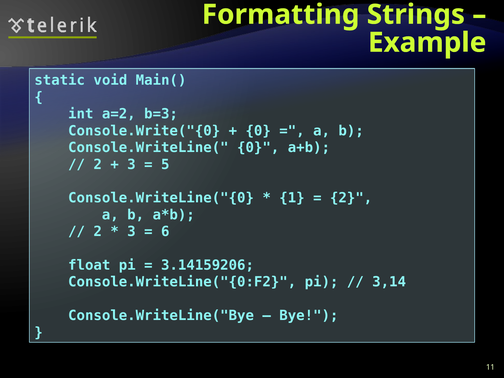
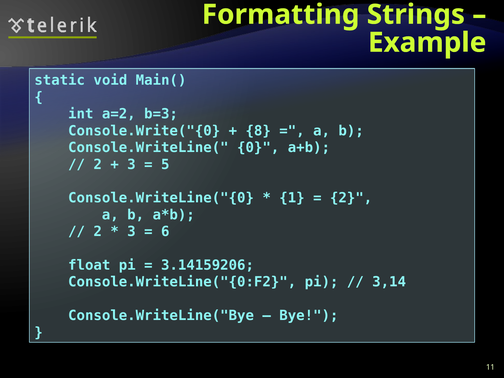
0: 0 -> 8 (258, 131)
